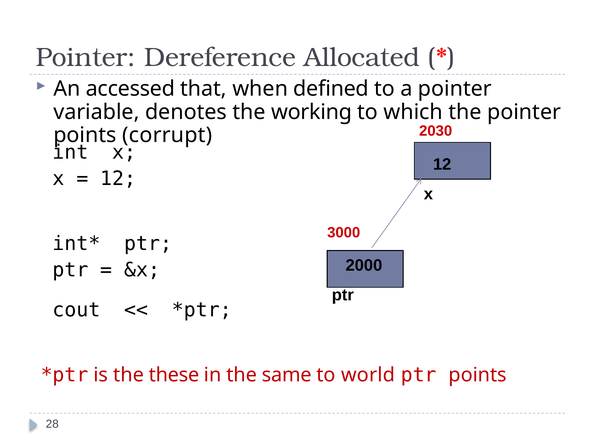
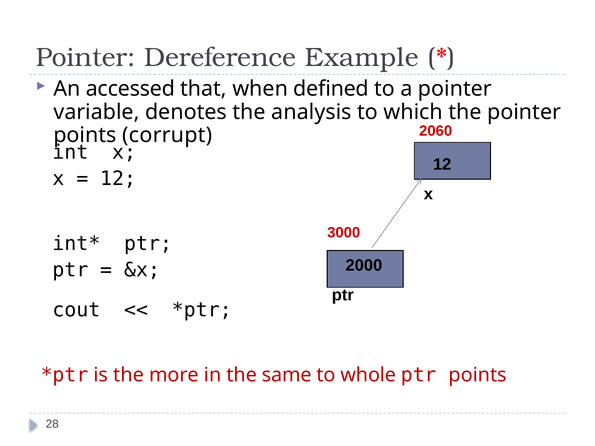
Allocated: Allocated -> Example (362, 57)
working: working -> analysis (311, 112)
2030: 2030 -> 2060 (436, 131)
these: these -> more (174, 375)
world: world -> whole (368, 375)
